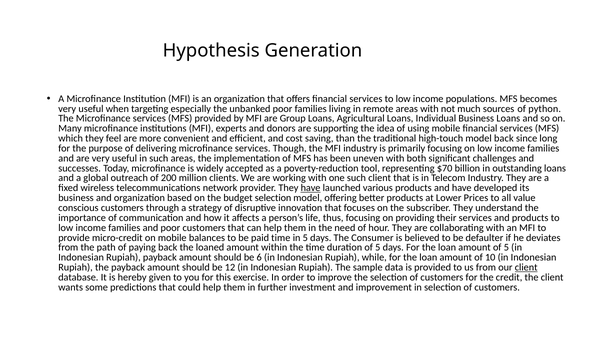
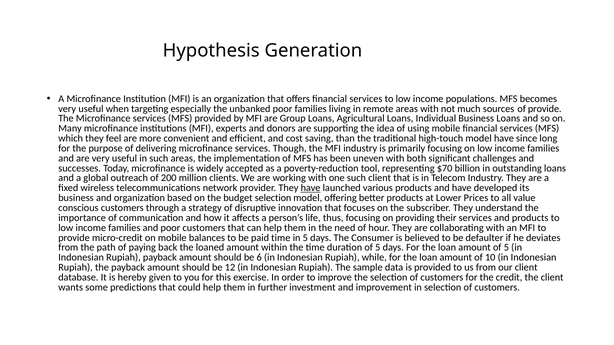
of python: python -> provide (545, 109)
model back: back -> have (504, 139)
client underline: present -> none (526, 268)
